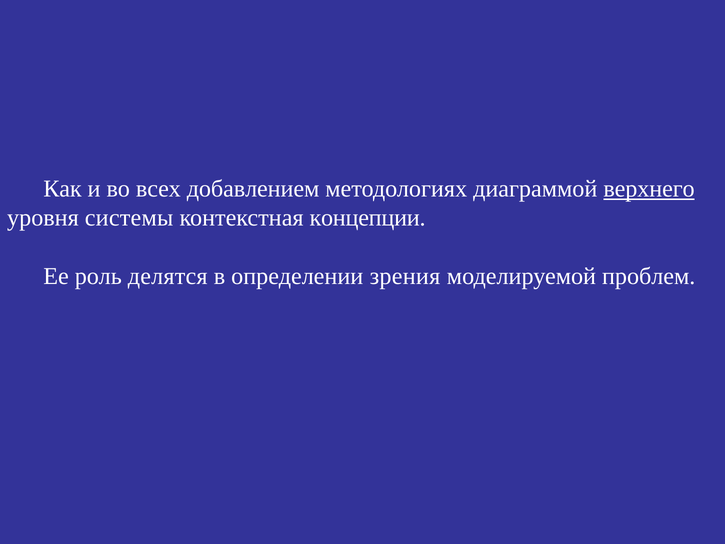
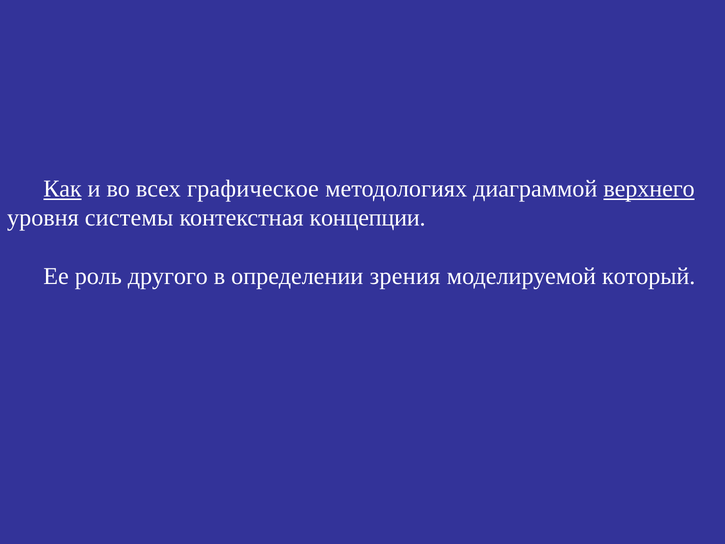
Как underline: none -> present (63, 189)
добавлением: добавлением -> графическое (253, 189)
делятся: делятся -> другого (168, 276)
проблем: проблем -> который (649, 276)
